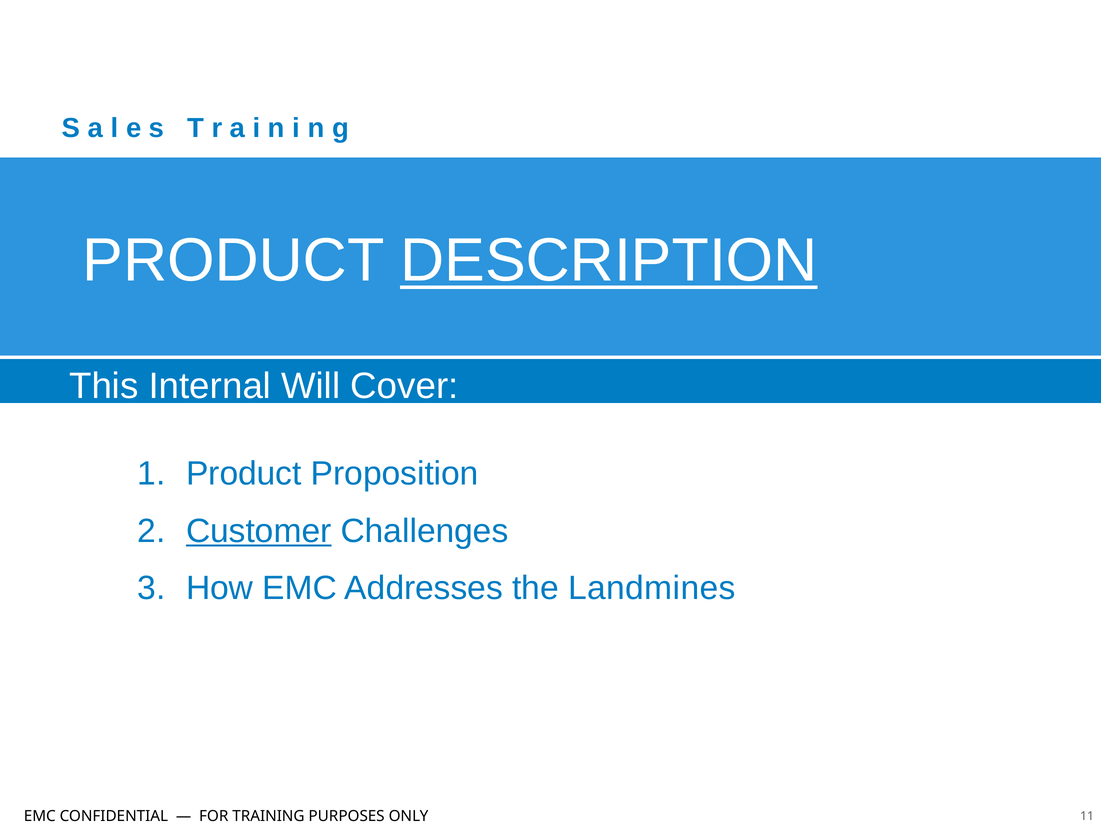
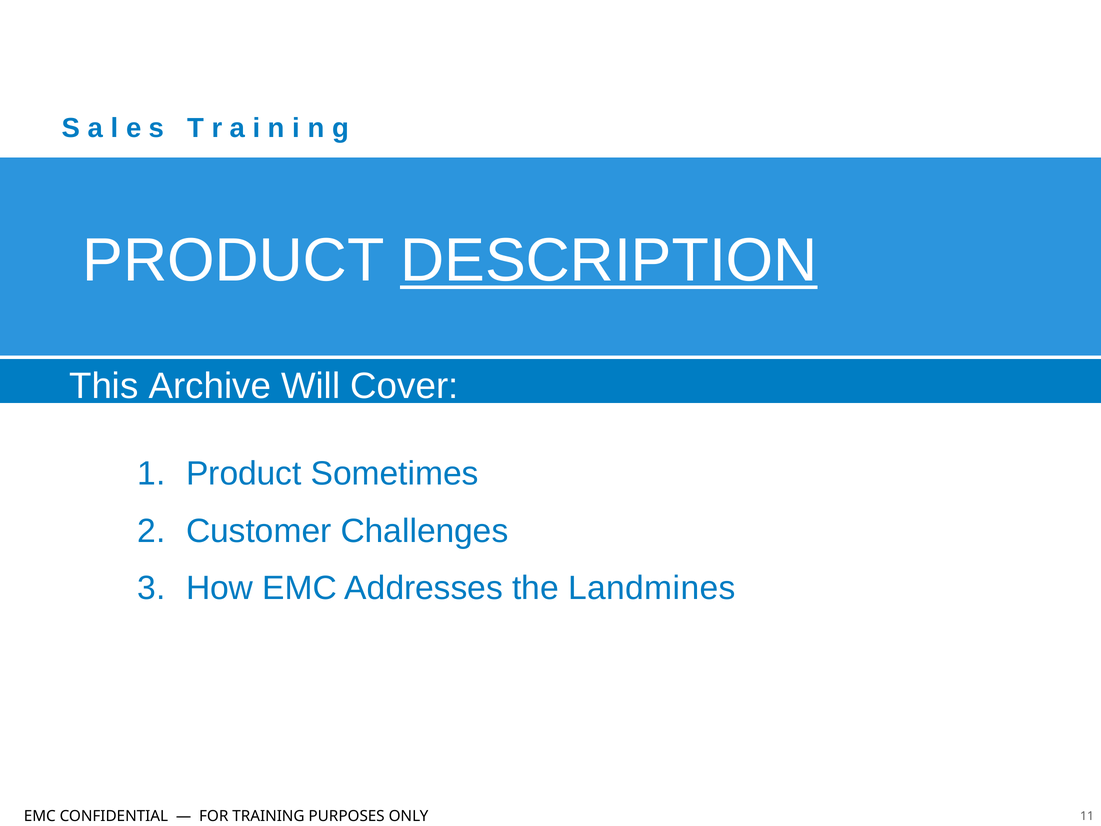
Internal: Internal -> Archive (210, 386)
Proposition: Proposition -> Sometimes (395, 474)
Customer underline: present -> none (259, 531)
